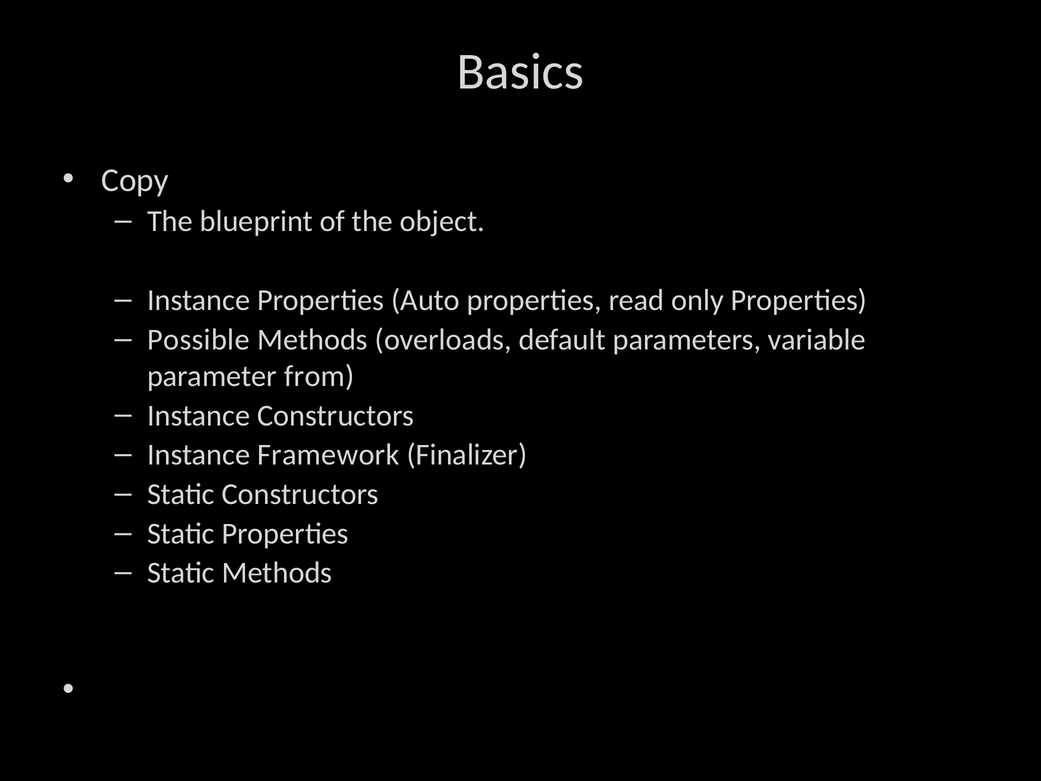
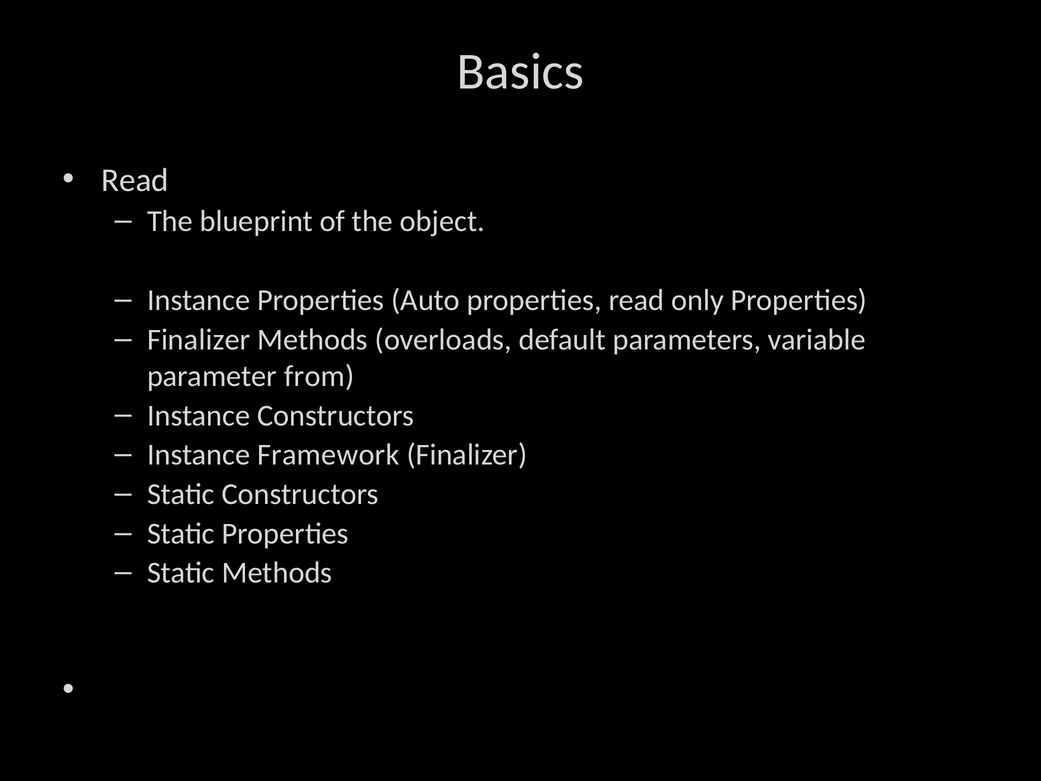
Copy: Copy -> Read (135, 180)
Possible: Possible -> Finalizer (199, 340)
